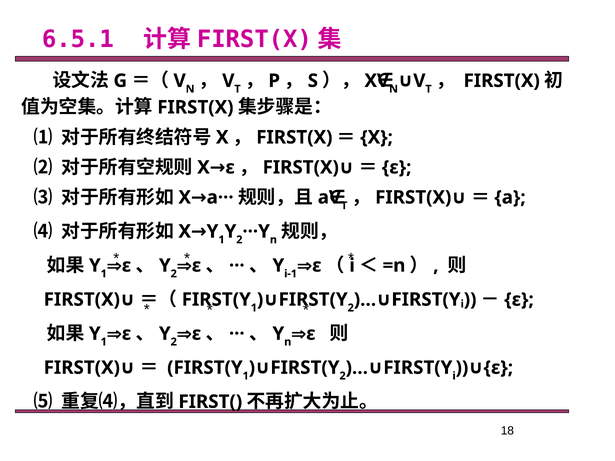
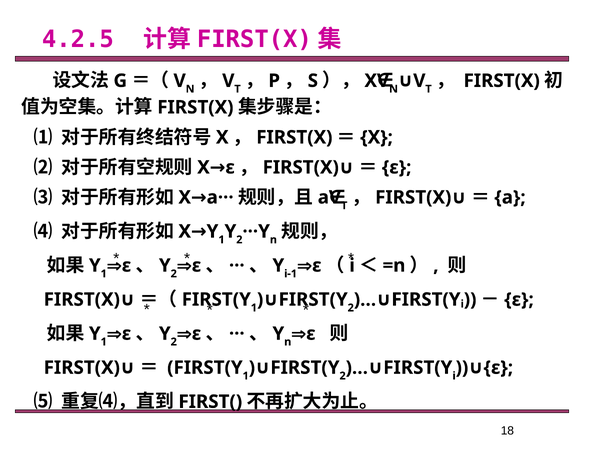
6.5.1: 6.5.1 -> 4.2.5 (78, 40)
